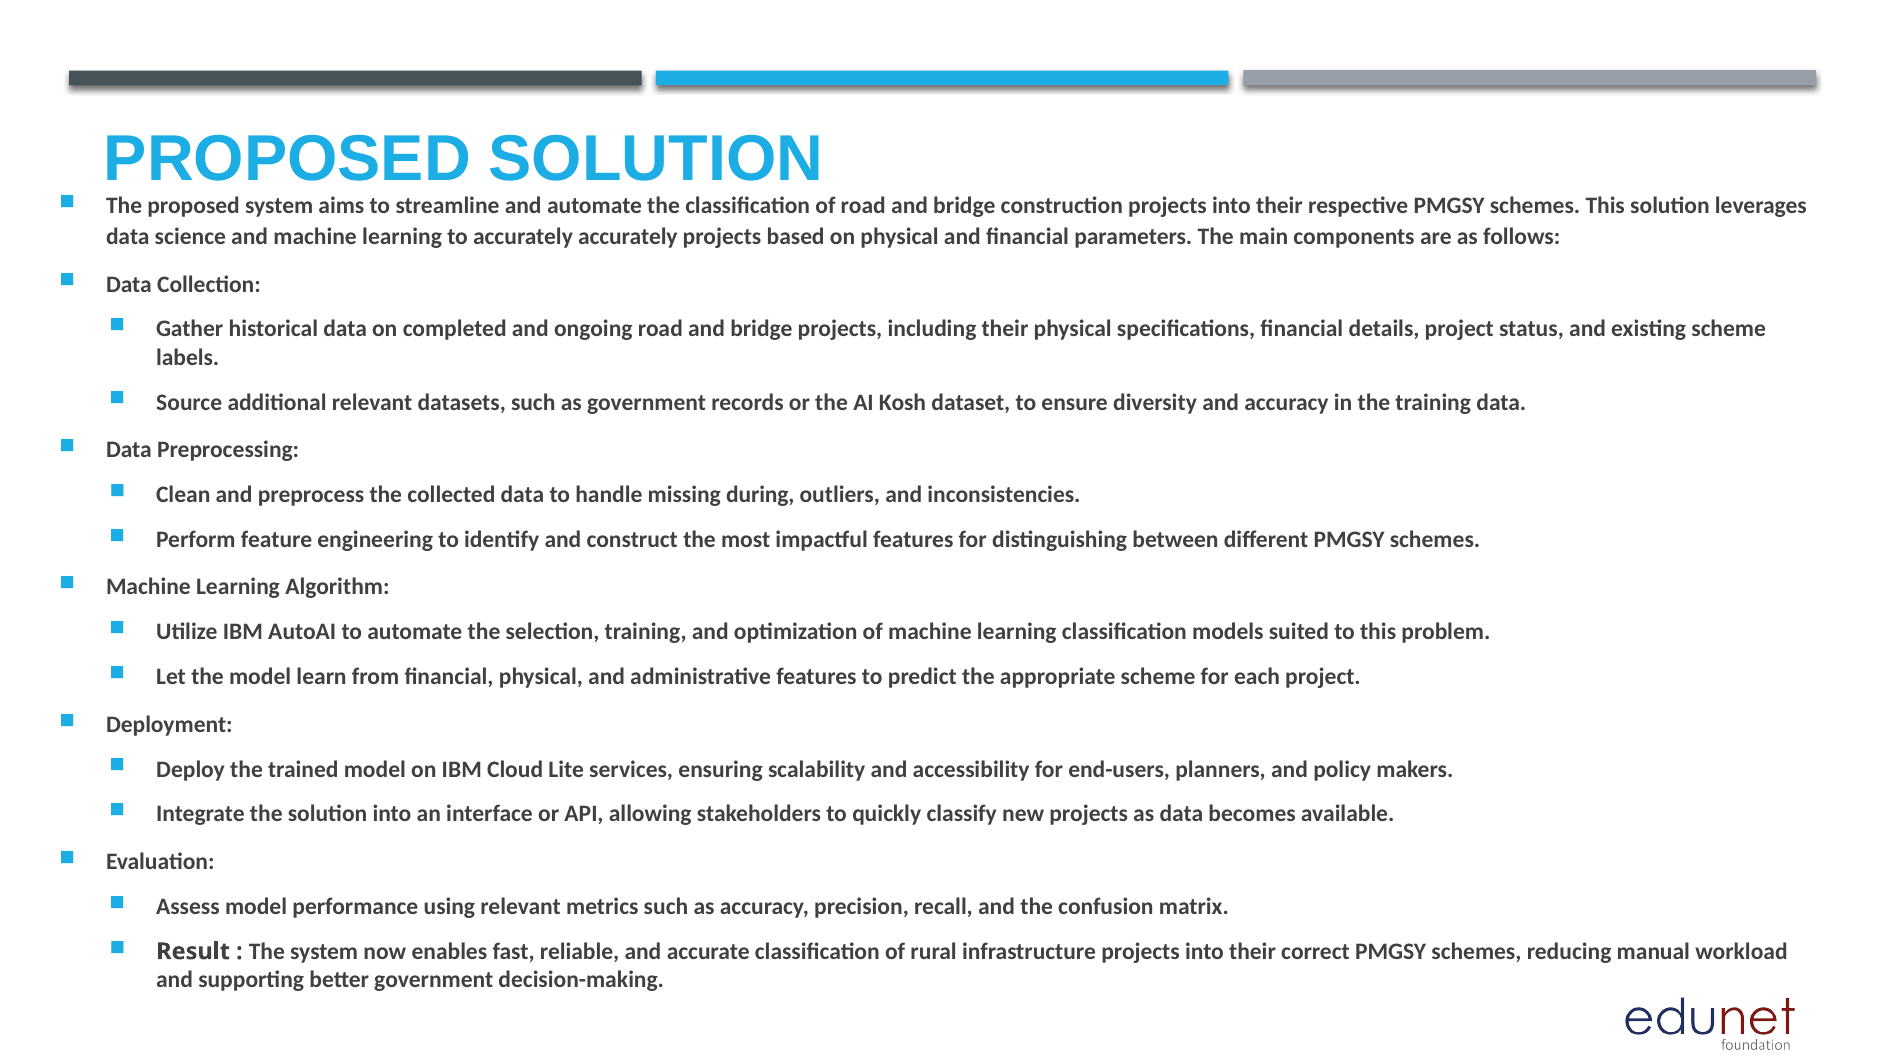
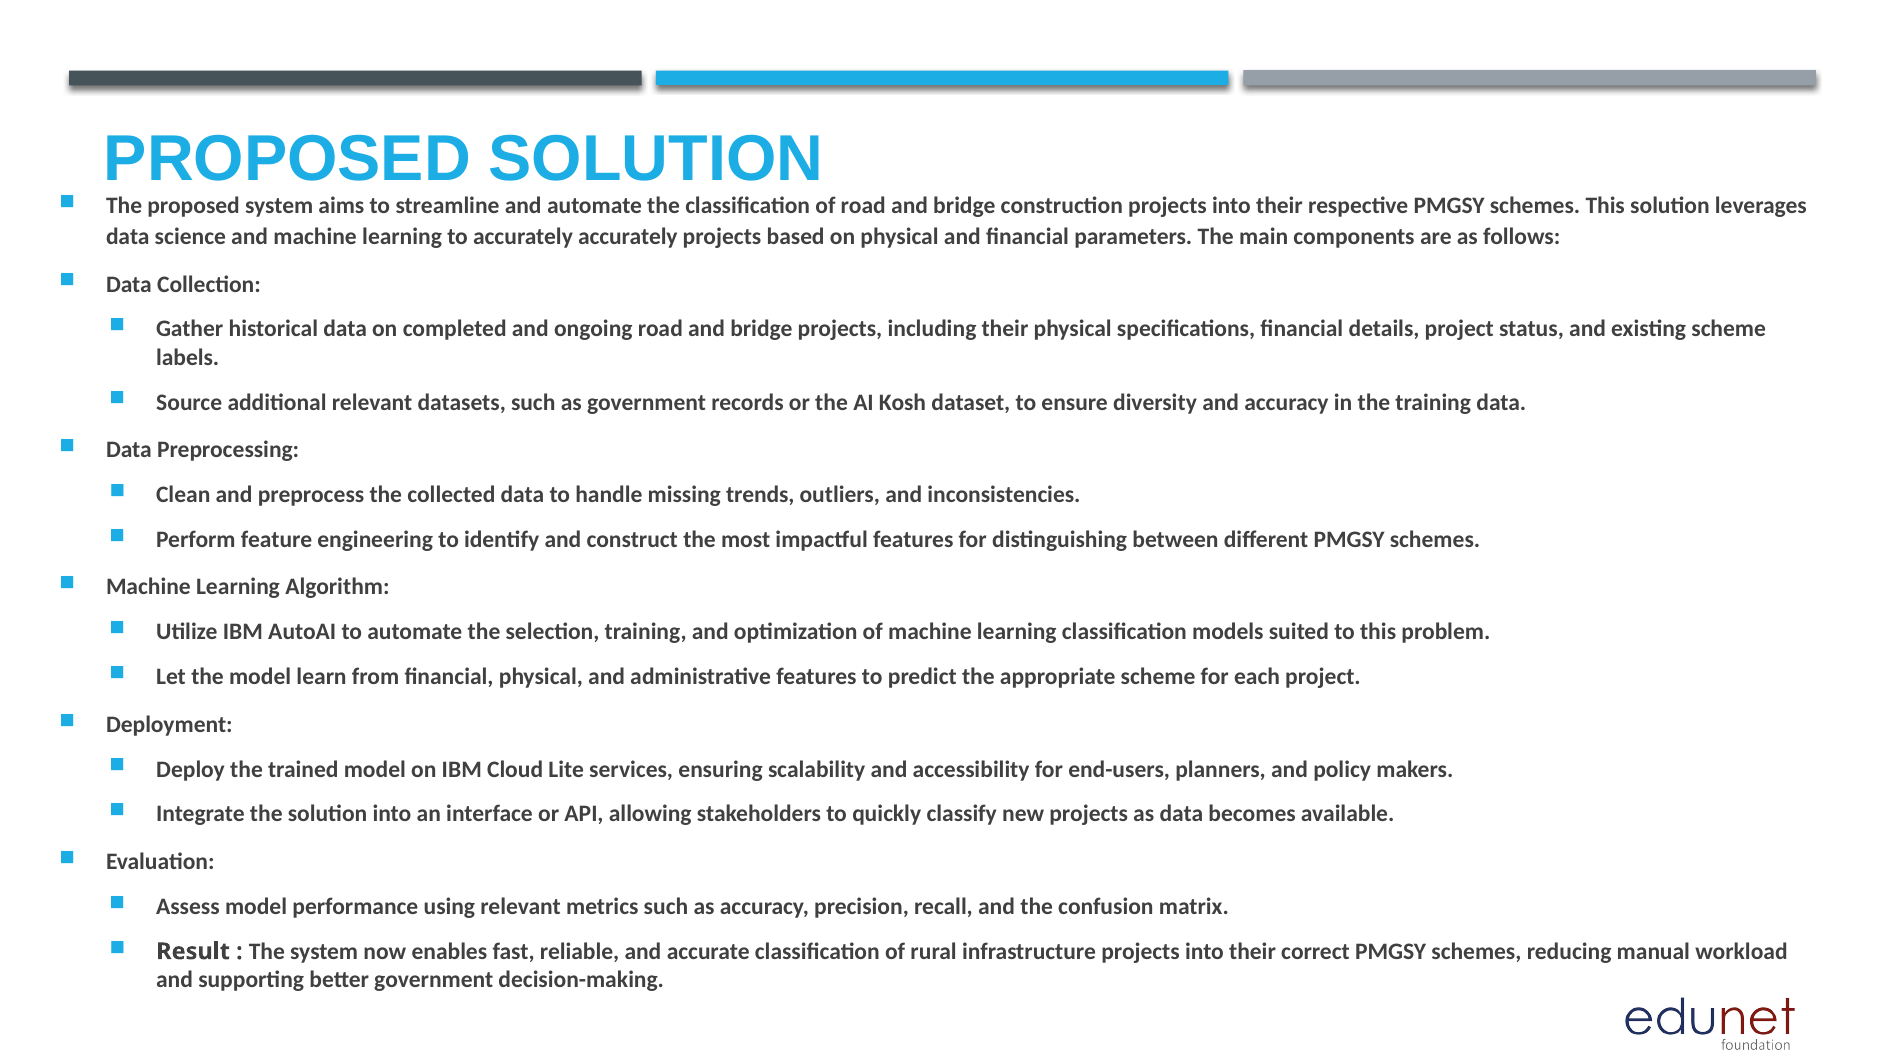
during: during -> trends (760, 494)
